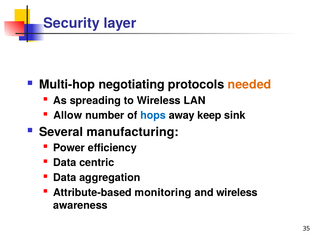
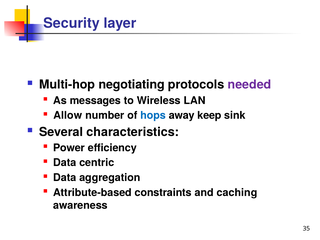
needed colour: orange -> purple (250, 85)
spreading: spreading -> messages (95, 100)
manufacturing: manufacturing -> characteristics (133, 132)
monitoring: monitoring -> constraints (163, 193)
and wireless: wireless -> caching (237, 193)
